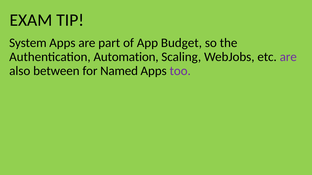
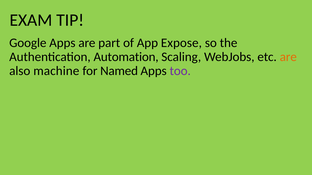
System: System -> Google (28, 43)
Budget: Budget -> Expose (181, 43)
are colour: purple -> orange (288, 57)
between: between -> machine (56, 71)
